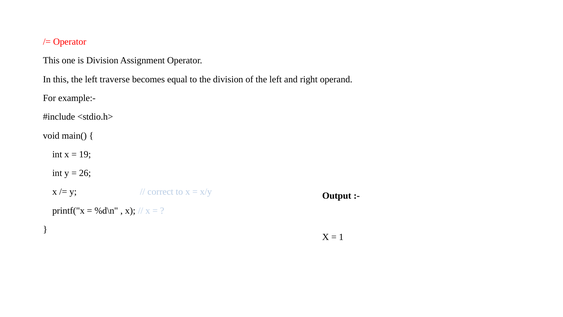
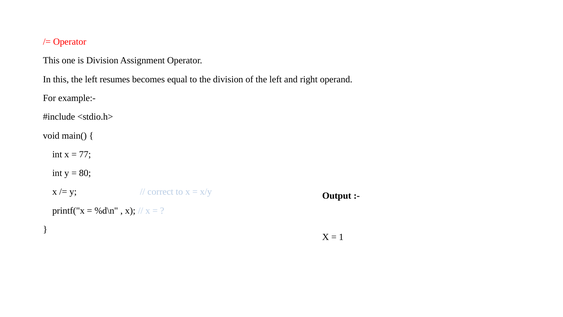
traverse: traverse -> resumes (115, 79)
19: 19 -> 77 (85, 154)
26: 26 -> 80 (85, 173)
